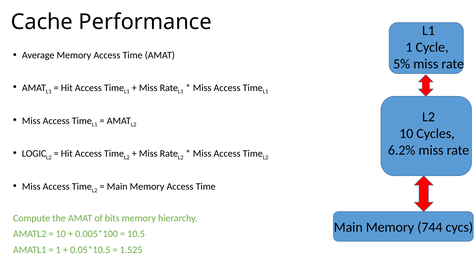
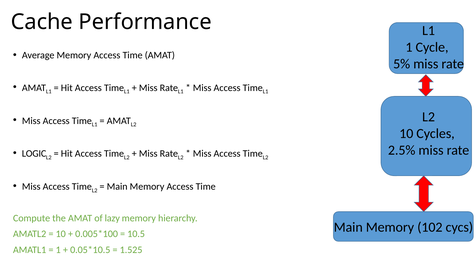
6.2%: 6.2% -> 2.5% (402, 150)
bits: bits -> lazy (112, 218)
744: 744 -> 102 (430, 227)
